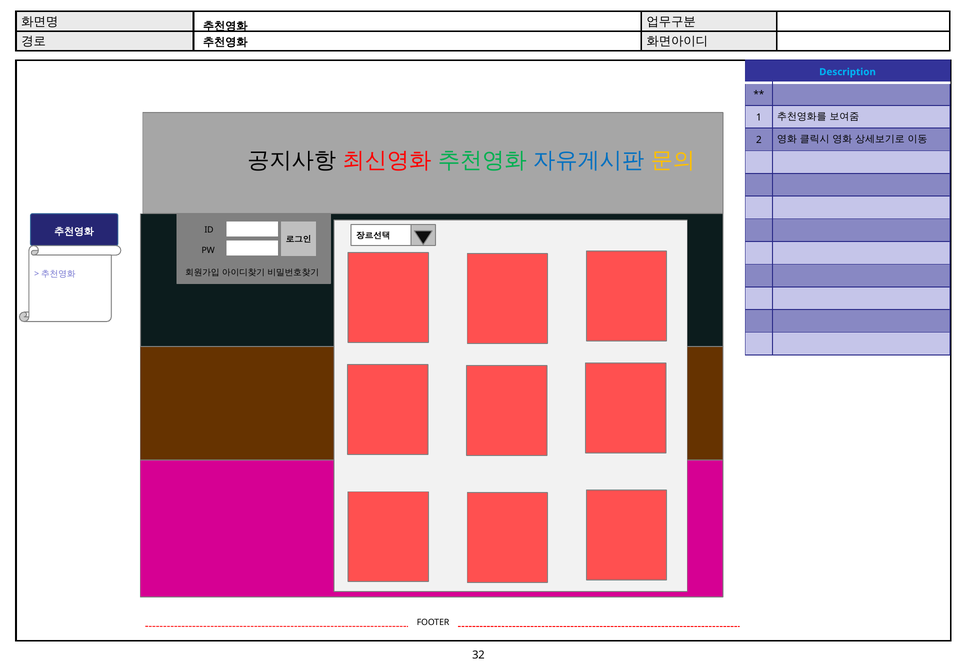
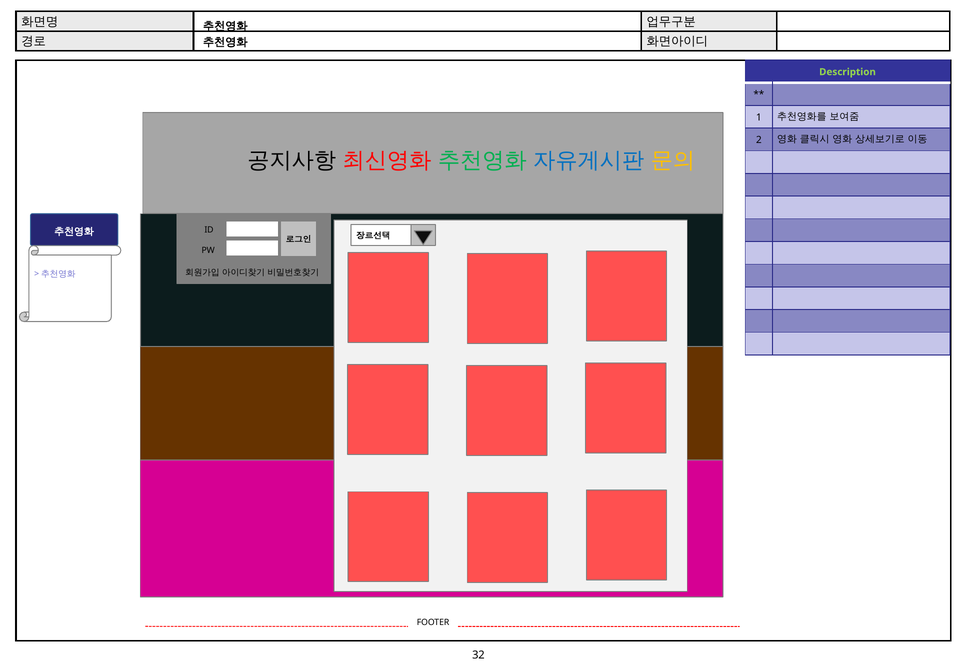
Description colour: light blue -> light green (848, 72)
